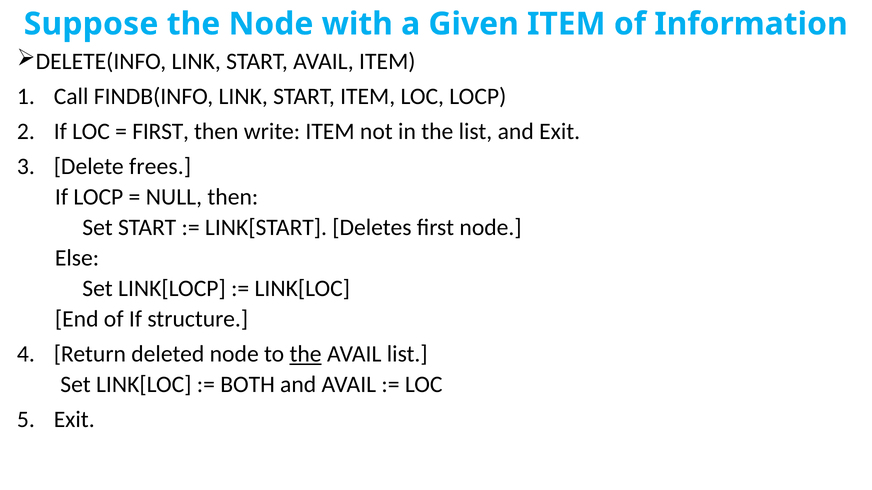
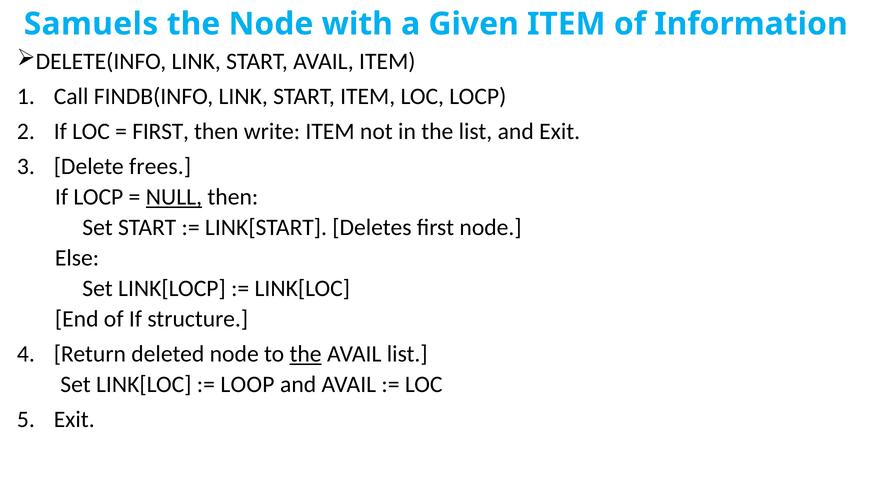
Suppose: Suppose -> Samuels (91, 24)
NULL underline: none -> present (174, 197)
BOTH: BOTH -> LOOP (247, 385)
